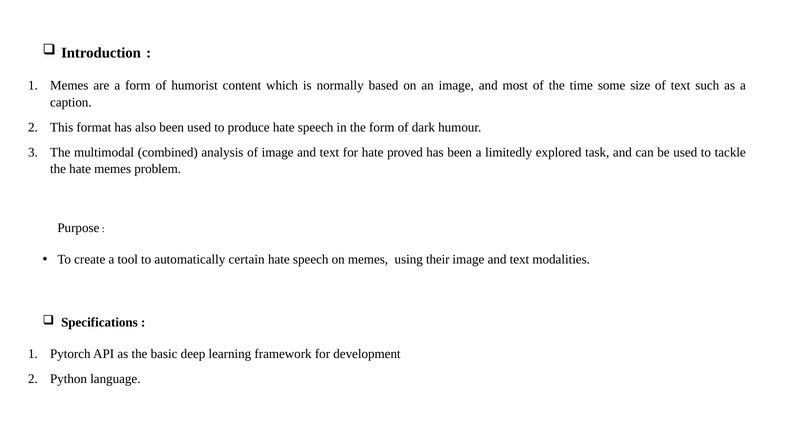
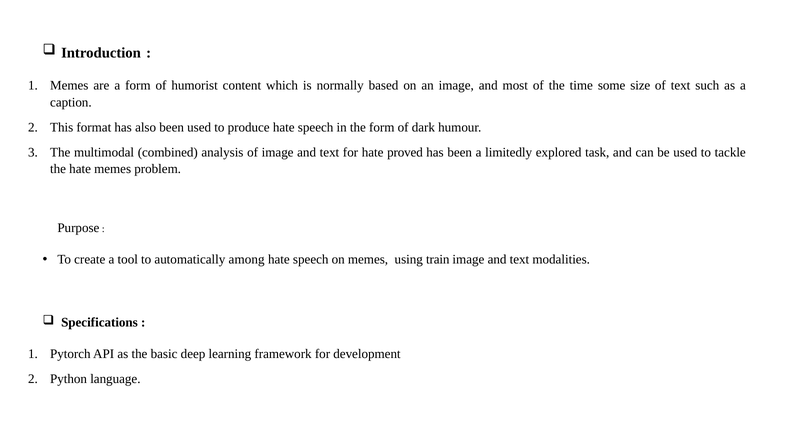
certain: certain -> among (247, 259)
their: their -> train (438, 259)
